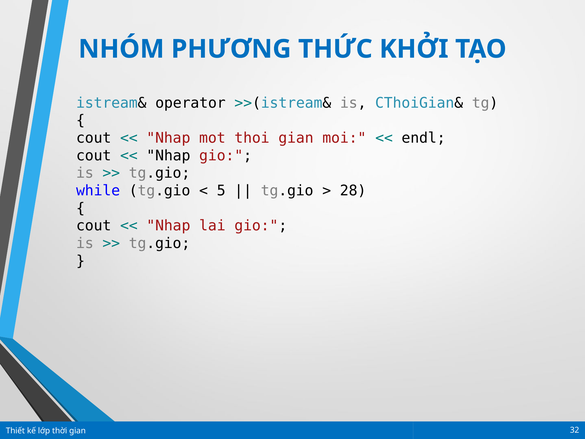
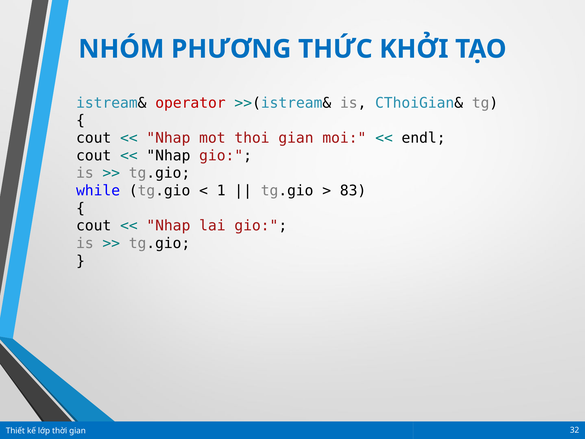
operator colour: black -> red (190, 103)
5: 5 -> 1 (221, 191)
28: 28 -> 83 (353, 191)
